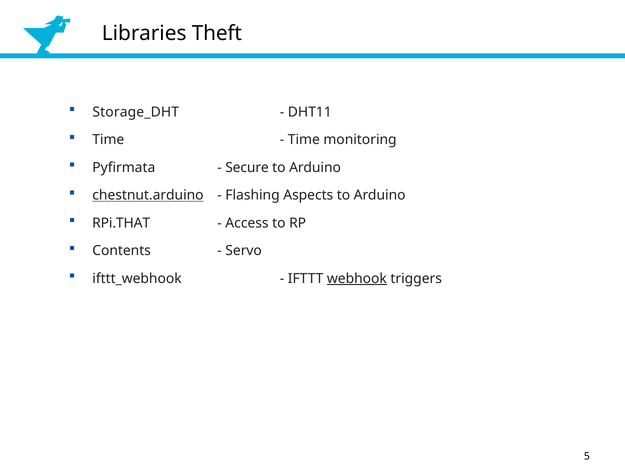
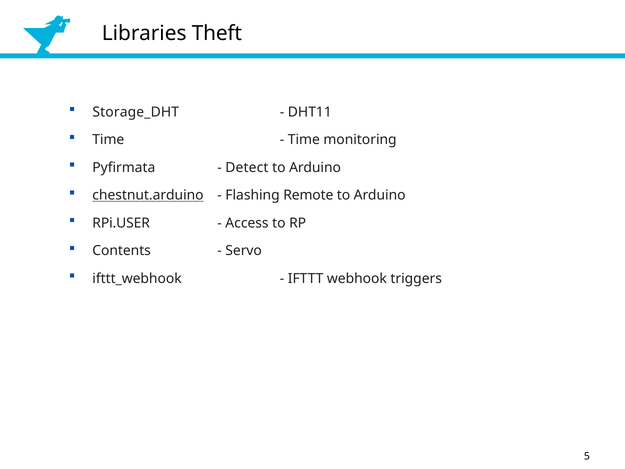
Secure: Secure -> Detect (247, 167)
Aspects: Aspects -> Remote (308, 195)
RPi.THAT: RPi.THAT -> RPi.USER (121, 223)
webhook underline: present -> none (357, 278)
